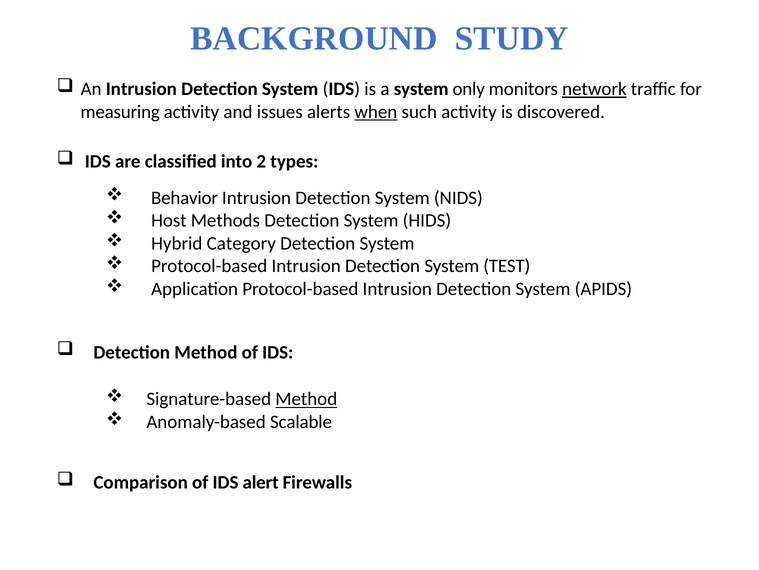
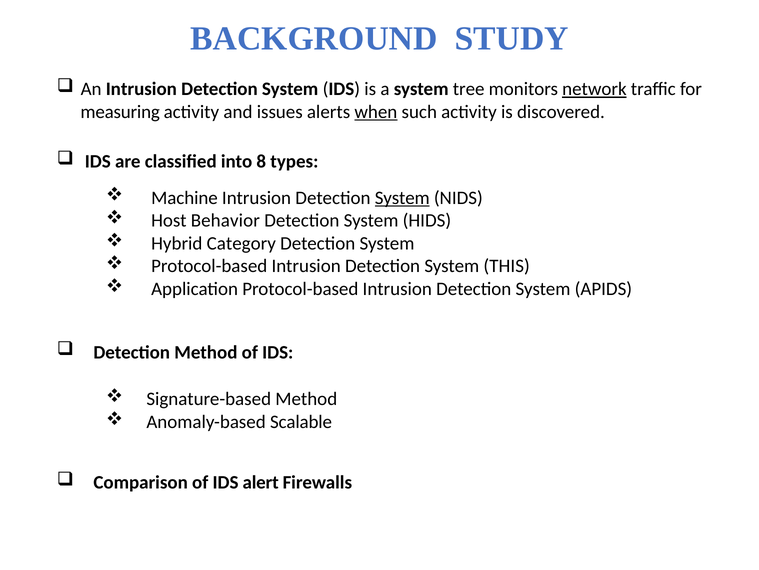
only: only -> tree (469, 89)
2: 2 -> 8 (261, 161)
Behavior: Behavior -> Machine (184, 198)
System underline: none -> present (402, 198)
Methods: Methods -> Behavior (225, 220)
TEST: TEST -> THIS (507, 266)
Method underline: present -> none (306, 399)
